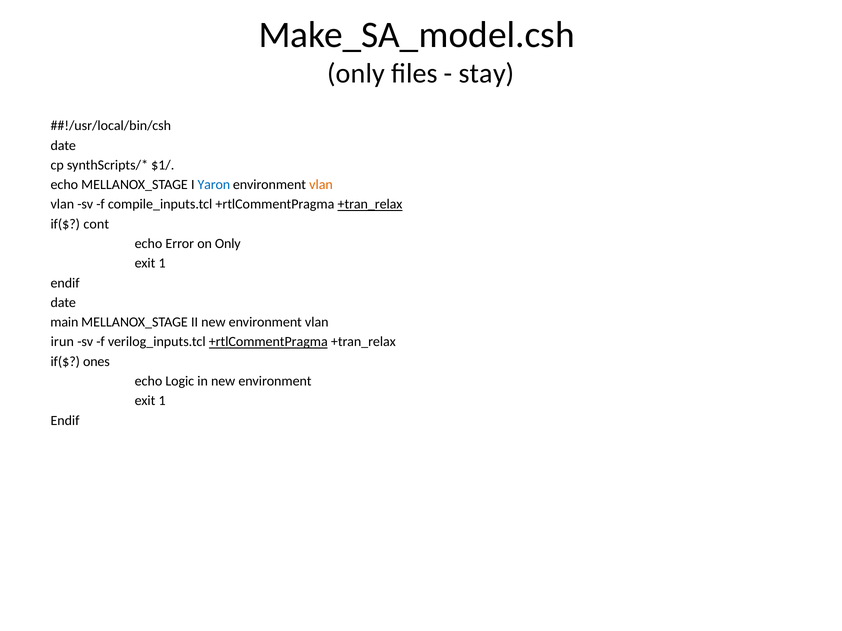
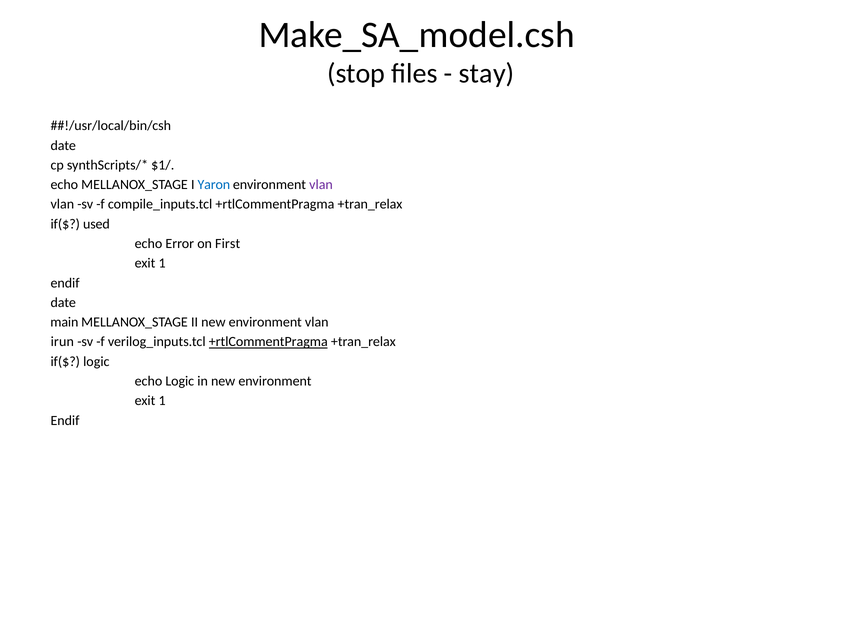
only: only -> stop (356, 74)
vlan colour: orange -> purple (321, 185)
+tran_relax underline: present -> none (370, 205)
cont: cont -> used (96, 224)
on Only: Only -> First (228, 244)
if($ ones: ones -> logic (96, 362)
